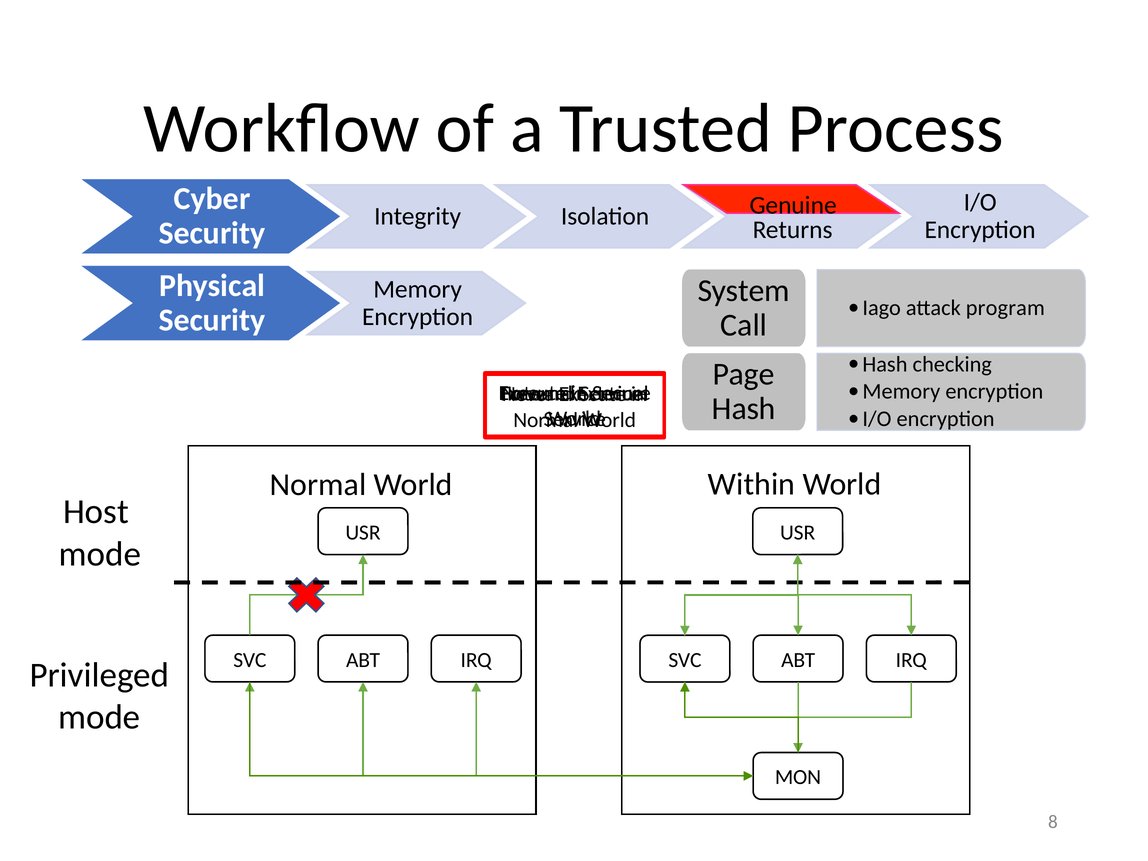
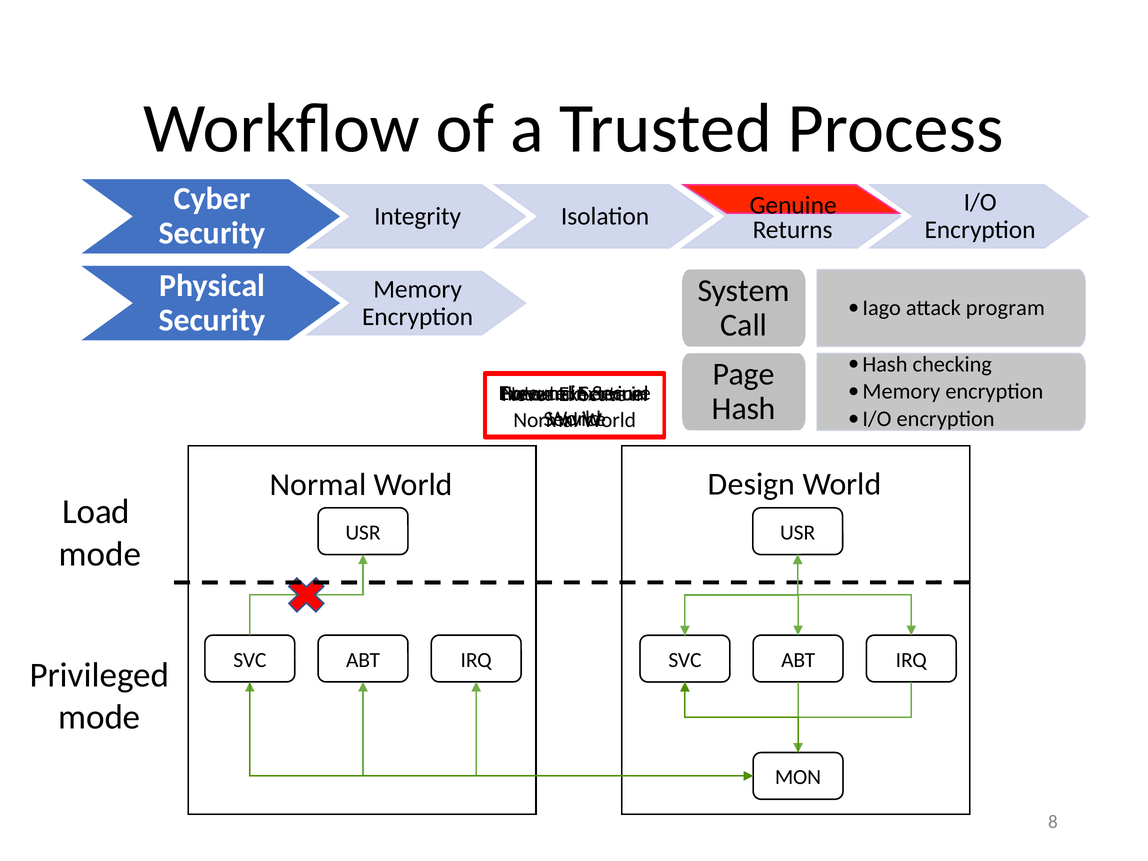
Within: Within -> Design (752, 484)
Host: Host -> Load (96, 512)
